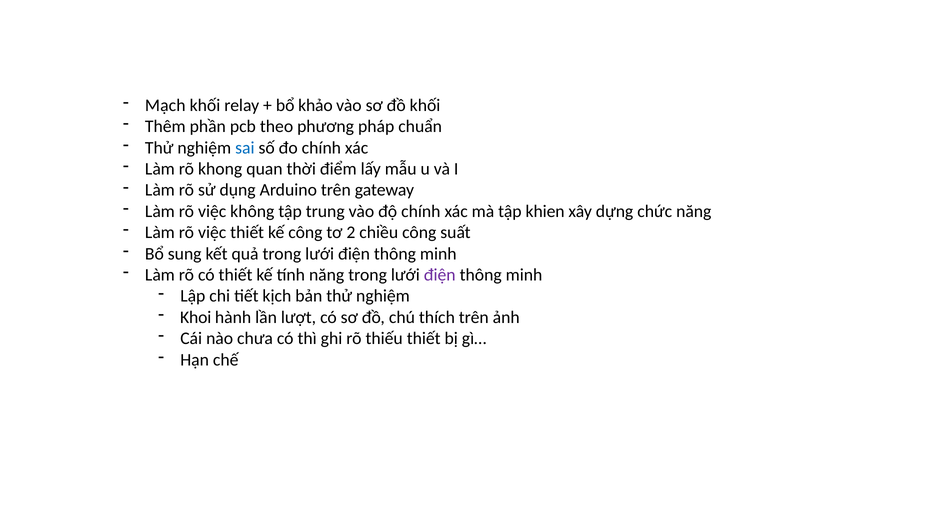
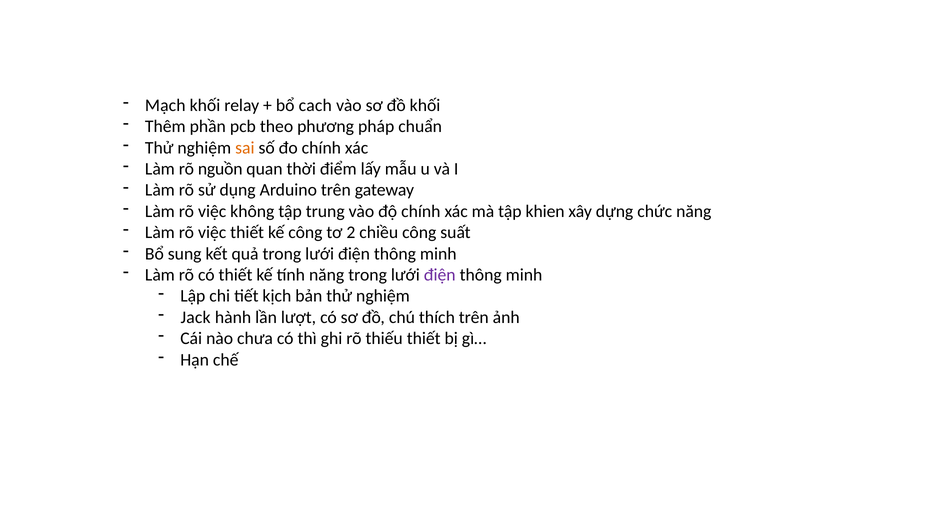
khảo: khảo -> cach (315, 105)
sai colour: blue -> orange (245, 148)
khong: khong -> nguồn (220, 169)
Khoi: Khoi -> Jack (196, 317)
